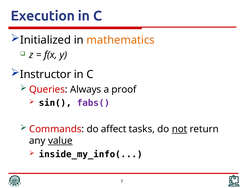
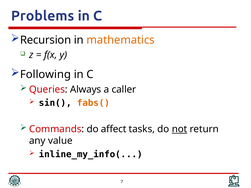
Execution: Execution -> Problems (43, 16)
Initialized: Initialized -> Recursion (46, 40)
Instructor: Instructor -> Following (46, 75)
proof: proof -> caller (124, 90)
fabs( colour: purple -> orange (93, 103)
value underline: present -> none (60, 141)
inside_my_info(: inside_my_info( -> inline_my_info( (91, 154)
